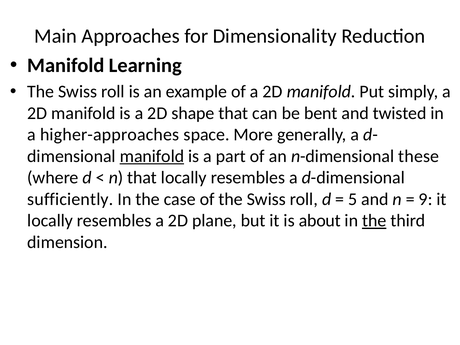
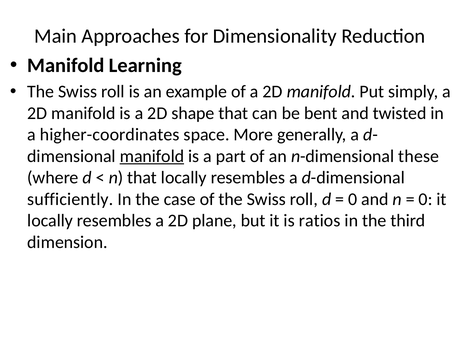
higher-approaches: higher-approaches -> higher-coordinates (110, 135)
5: 5 -> 0 (353, 199)
9: 9 -> 0 (426, 199)
about: about -> ratios (320, 221)
the underline: present -> none (374, 221)
